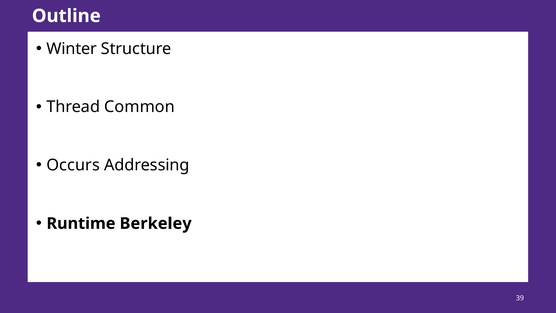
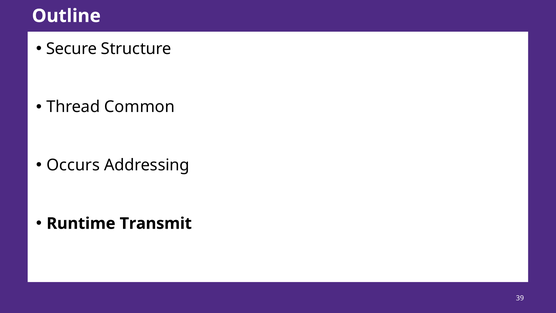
Winter: Winter -> Secure (72, 49)
Berkeley: Berkeley -> Transmit (156, 223)
